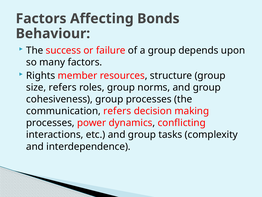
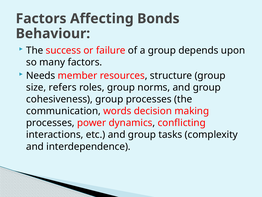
Rights: Rights -> Needs (41, 75)
communication refers: refers -> words (117, 111)
